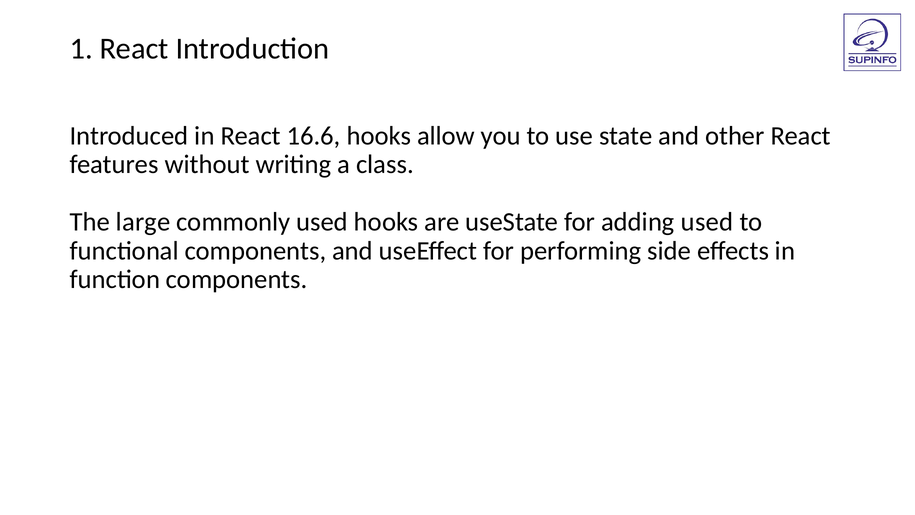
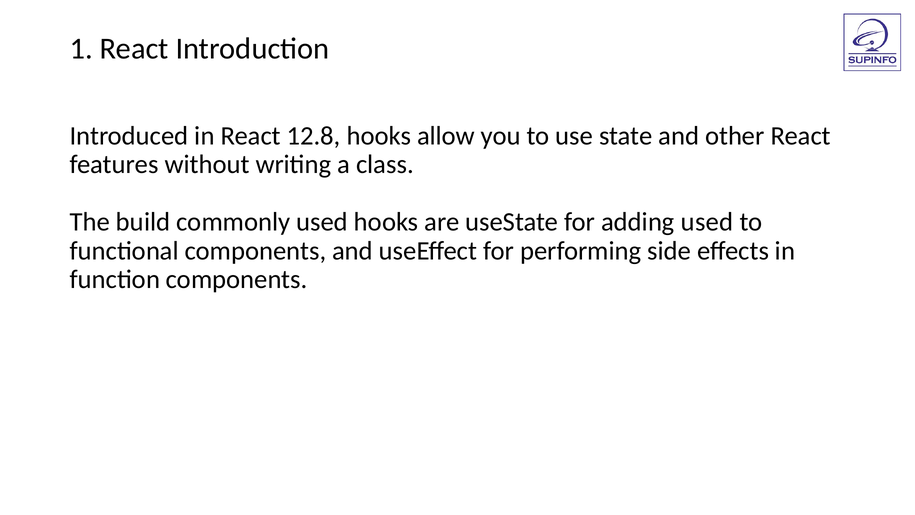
16.6: 16.6 -> 12.8 (314, 136)
large: large -> build (143, 222)
